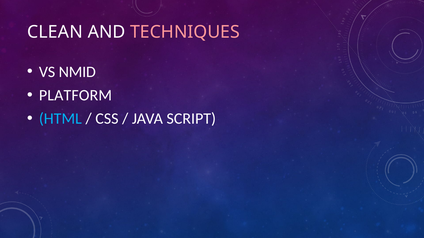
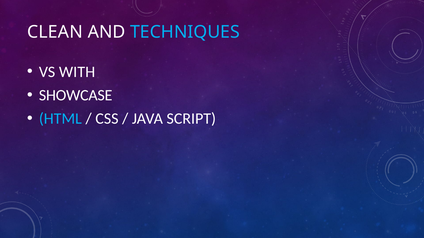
TECHNIQUES colour: pink -> light blue (185, 32)
NMID: NMID -> WITH (77, 72)
PLATFORM: PLATFORM -> SHOWCASE (76, 96)
